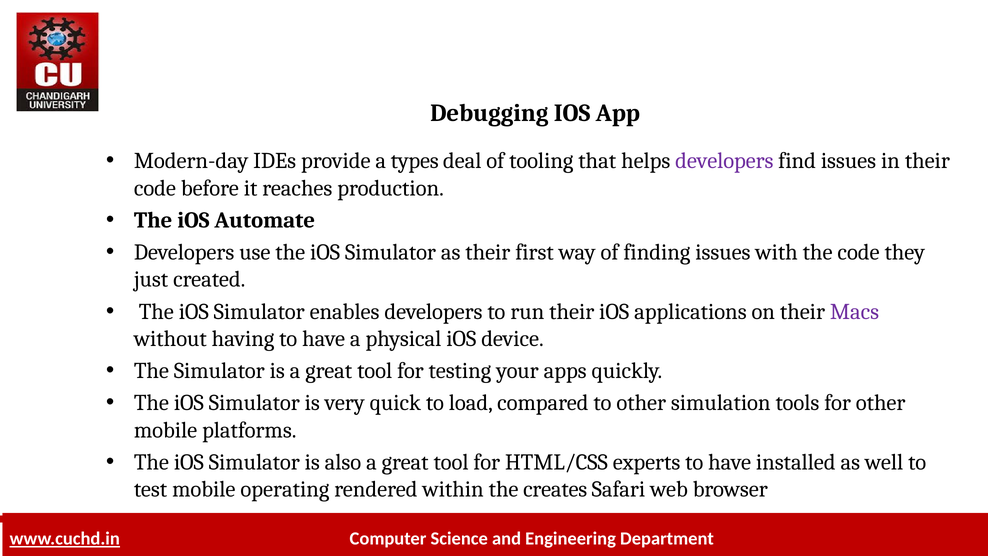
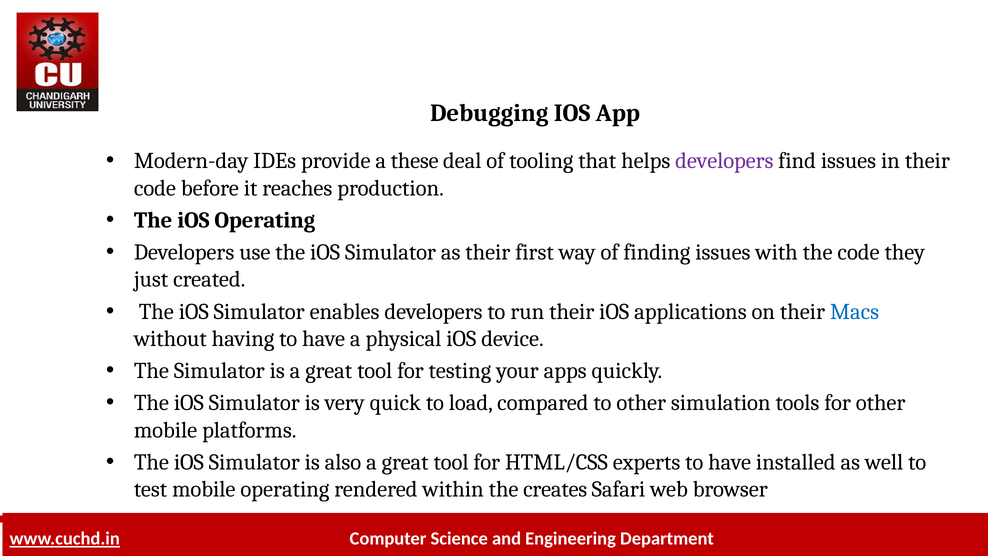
types: types -> these (415, 161)
iOS Automate: Automate -> Operating (265, 220)
Macs colour: purple -> blue (854, 312)
